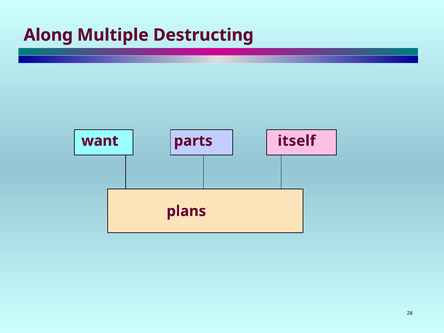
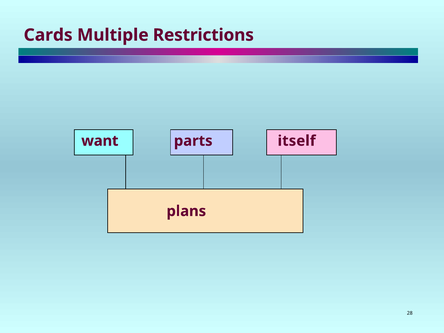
Along: Along -> Cards (48, 35)
Destructing: Destructing -> Restrictions (203, 35)
